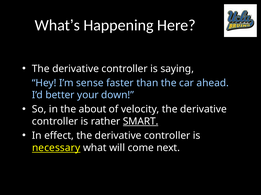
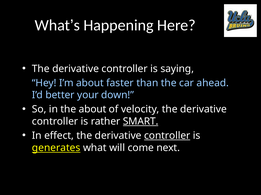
I’m sense: sense -> about (90, 83)
controller underline: none -> present (167, 136)
necessary: necessary -> generates (56, 148)
